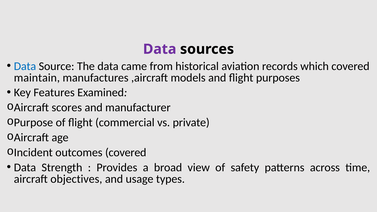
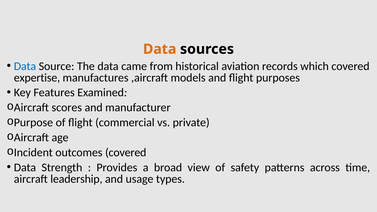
Data colour: purple -> orange (160, 49)
maintain: maintain -> expertise (37, 78)
objectives: objectives -> leadership (76, 179)
